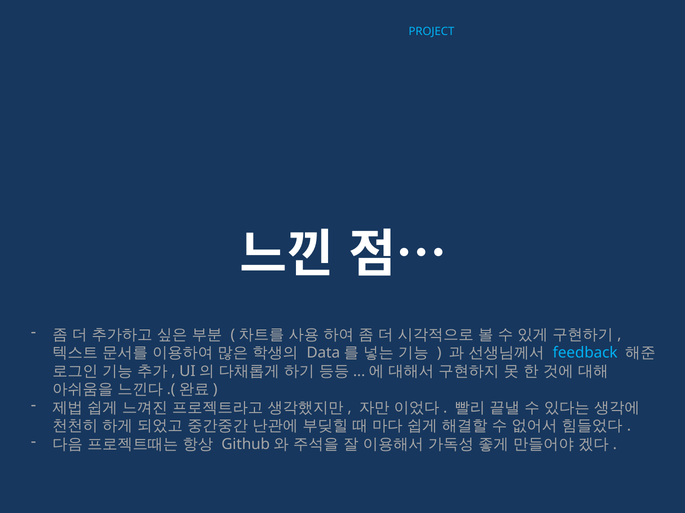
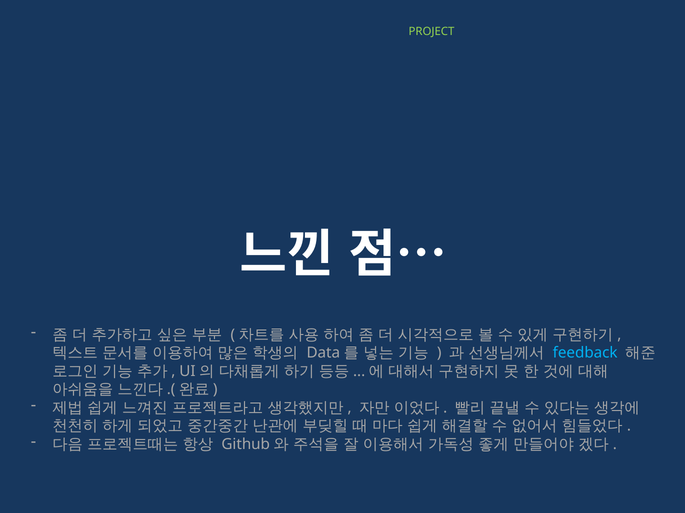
PROJECT colour: light blue -> light green (431, 31)
